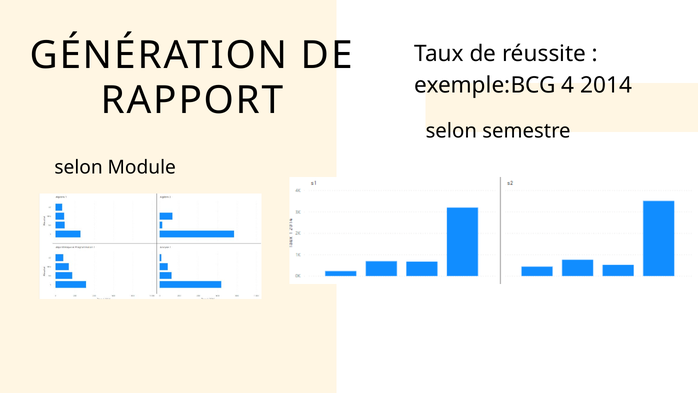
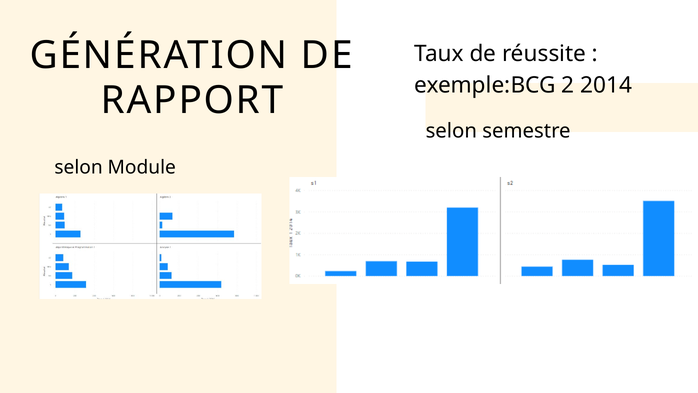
4: 4 -> 2 (568, 85)
